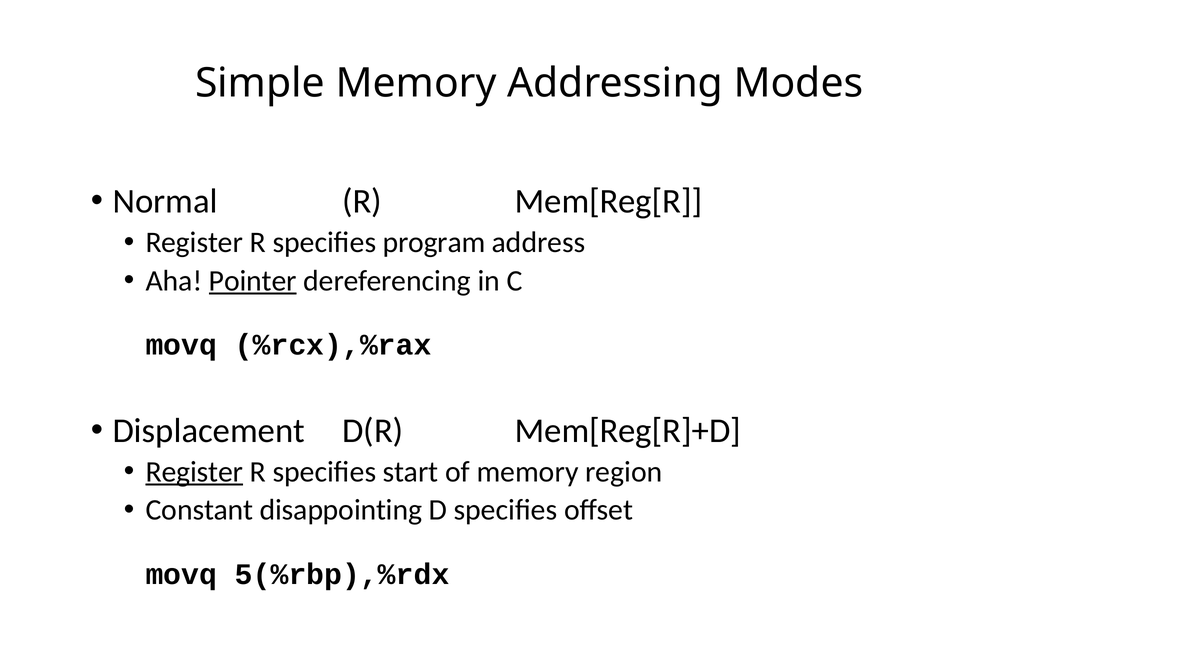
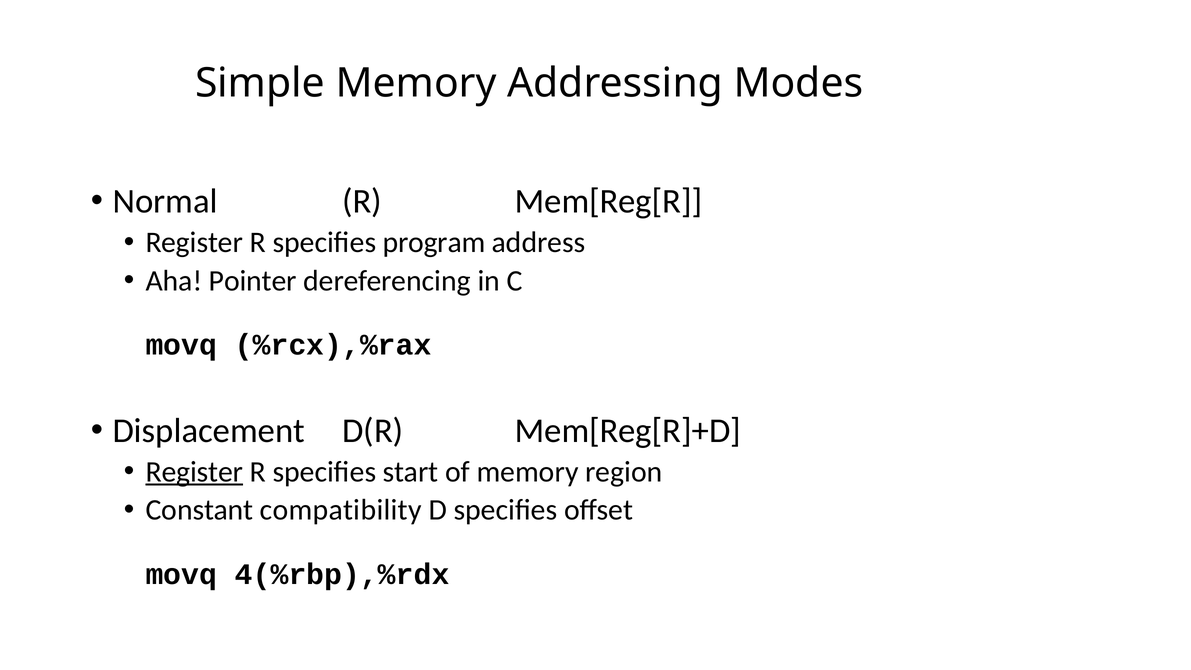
Pointer underline: present -> none (253, 281)
disappointing: disappointing -> compatibility (341, 510)
5(%rbp),%rdx: 5(%rbp),%rdx -> 4(%rbp),%rdx (342, 574)
